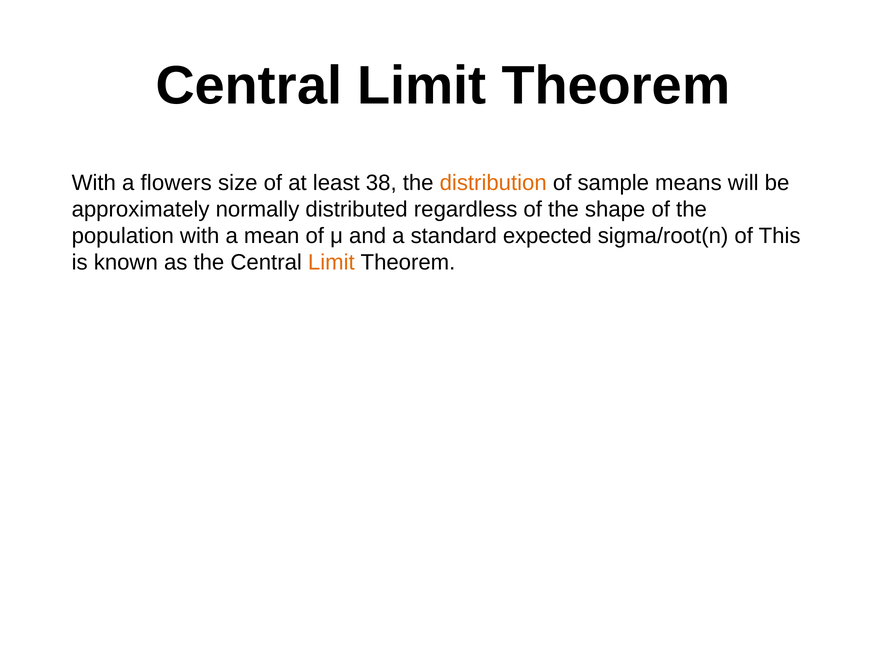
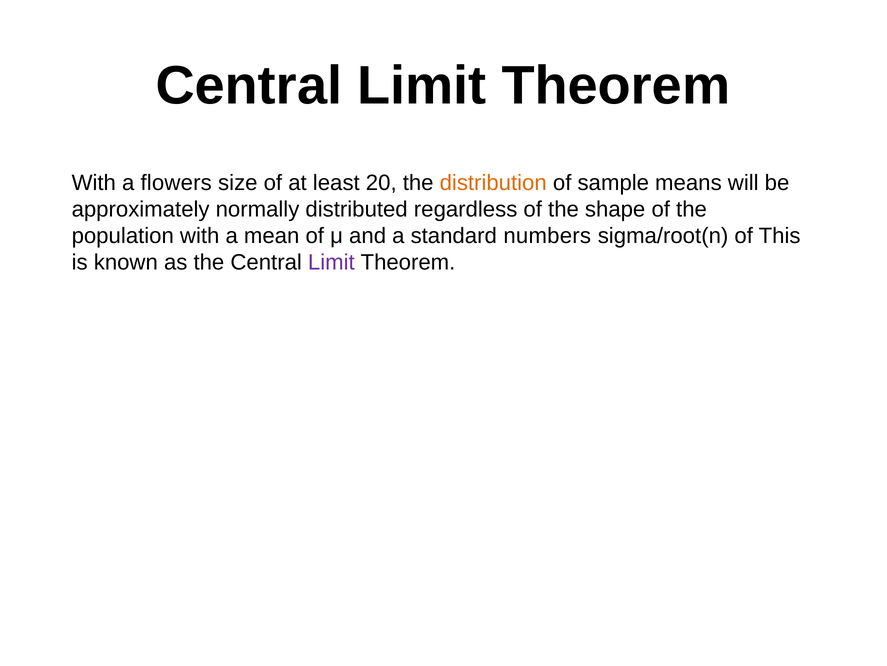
38: 38 -> 20 (381, 182)
expected: expected -> numbers (547, 236)
Limit colour: orange -> purple (331, 262)
